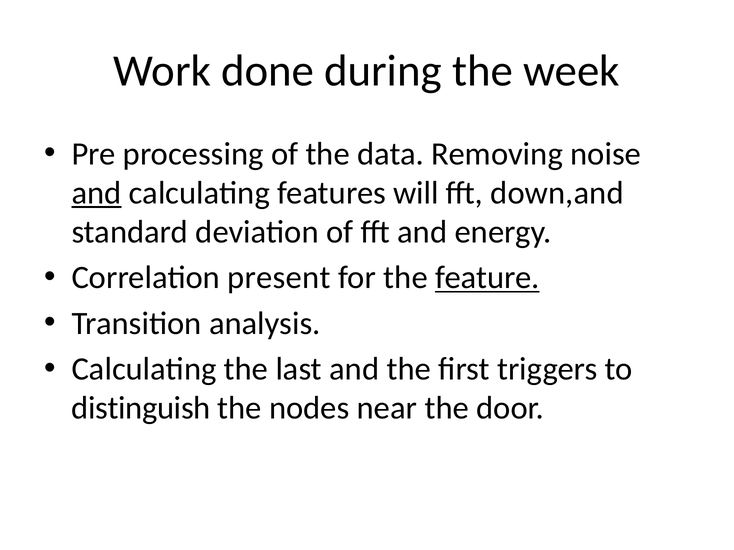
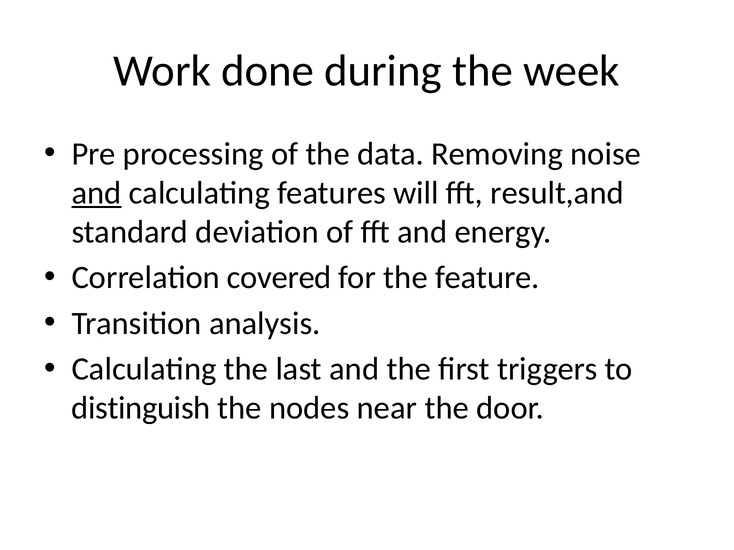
down,and: down,and -> result,and (557, 193)
present: present -> covered (279, 278)
feature underline: present -> none (487, 278)
